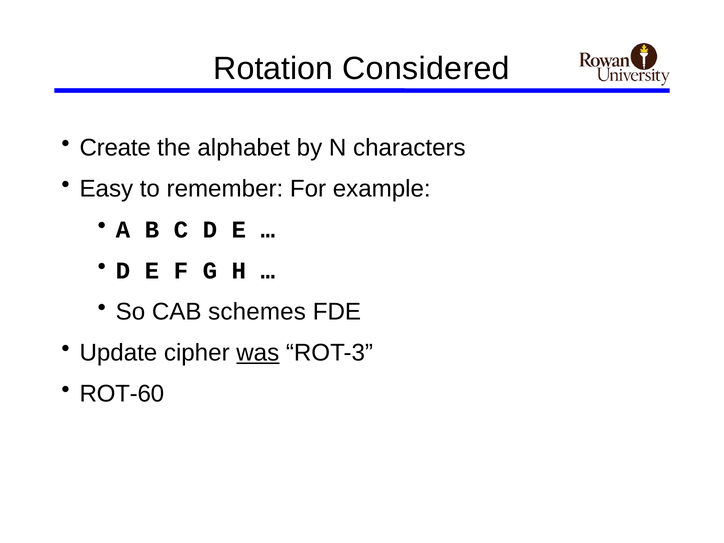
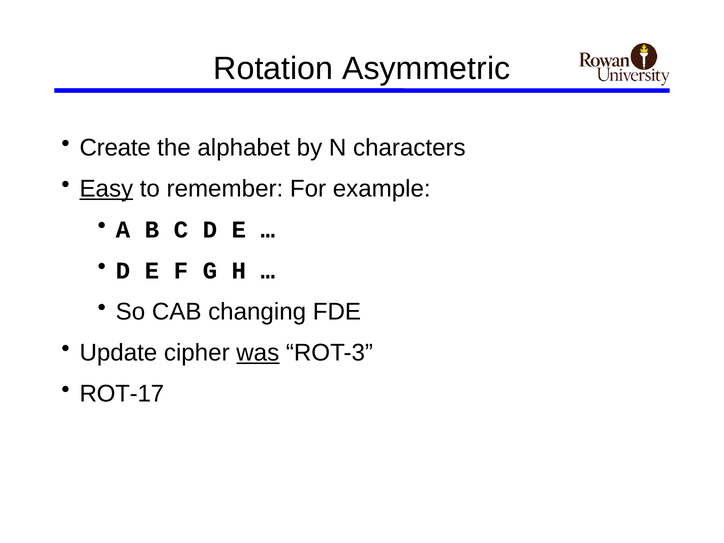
Considered: Considered -> Asymmetric (426, 69)
Easy underline: none -> present (106, 189)
schemes: schemes -> changing (257, 312)
ROT-60: ROT-60 -> ROT-17 (122, 394)
